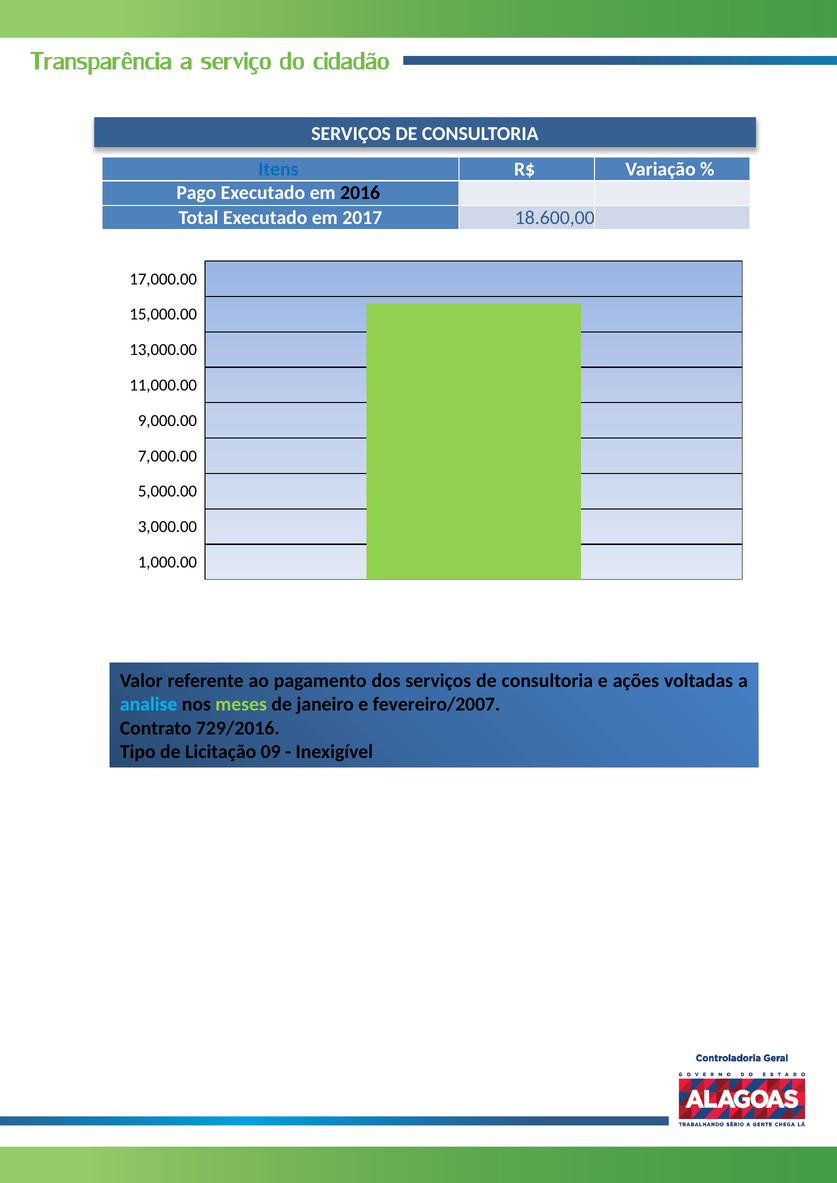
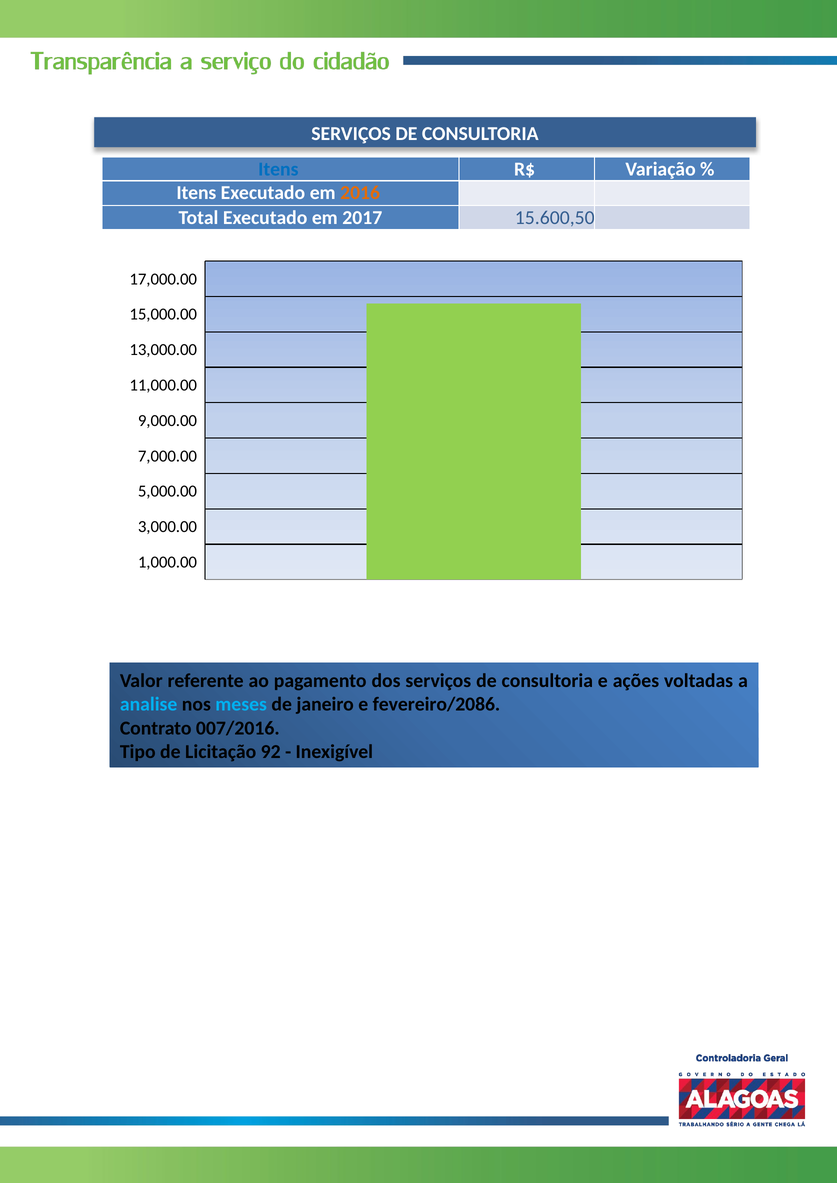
Pago: Pago -> Itens (196, 193)
2016 colour: black -> orange (360, 193)
18.600,00: 18.600,00 -> 15.600,50 (555, 218)
meses colour: light green -> light blue (241, 705)
fevereiro/2007: fevereiro/2007 -> fevereiro/2086 (436, 705)
729/2016: 729/2016 -> 007/2016 (238, 729)
09: 09 -> 92 (271, 752)
